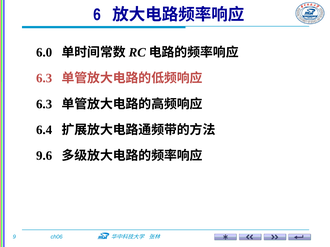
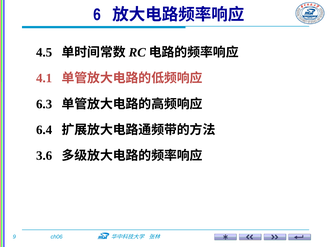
6.0: 6.0 -> 4.5 (44, 53)
6.3: 6.3 -> 4.1 (44, 78)
9.6: 9.6 -> 3.6 (44, 156)
